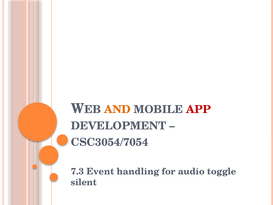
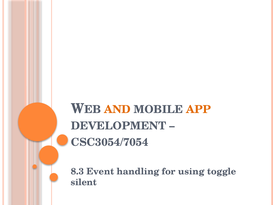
APP colour: red -> orange (199, 109)
7.3: 7.3 -> 8.3 (77, 171)
audio: audio -> using (191, 171)
